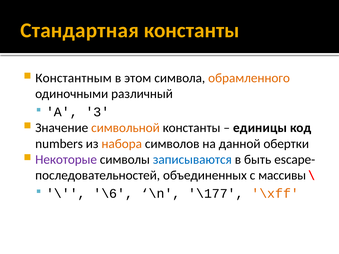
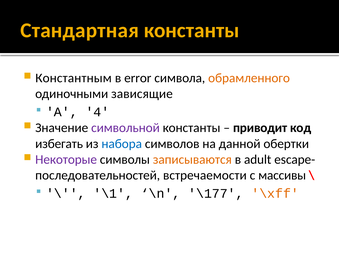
этом: этом -> error (138, 78)
различный: различный -> зависящие (142, 94)
3: 3 -> 4 (97, 112)
символьной colour: orange -> purple (125, 128)
единицы: единицы -> приводит (260, 128)
numbers: numbers -> избегать (59, 144)
набора colour: orange -> blue (122, 144)
записываются colour: blue -> orange (192, 160)
быть: быть -> adult (258, 160)
объединенных: объединенных -> встречаемости (205, 175)
\6: \6 -> \1 (113, 194)
